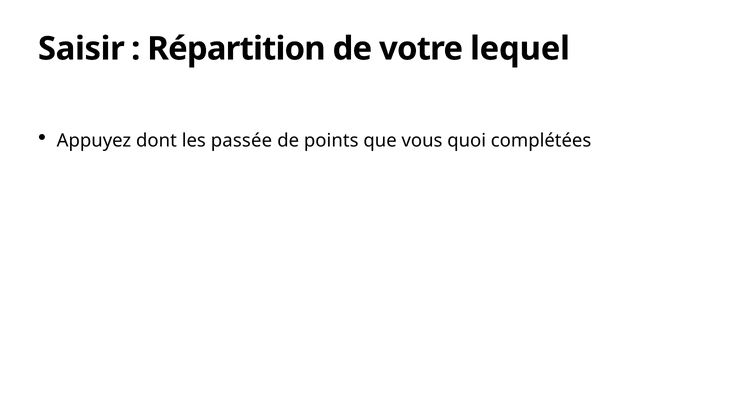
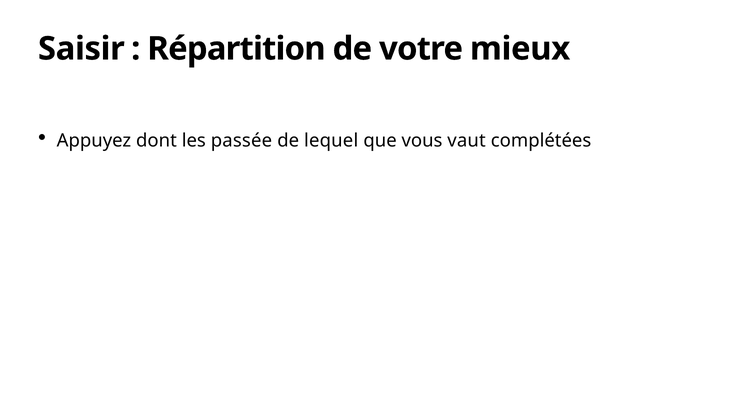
lequel: lequel -> mieux (520, 49)
points: points -> lequel (331, 141)
quoi: quoi -> vaut (467, 141)
